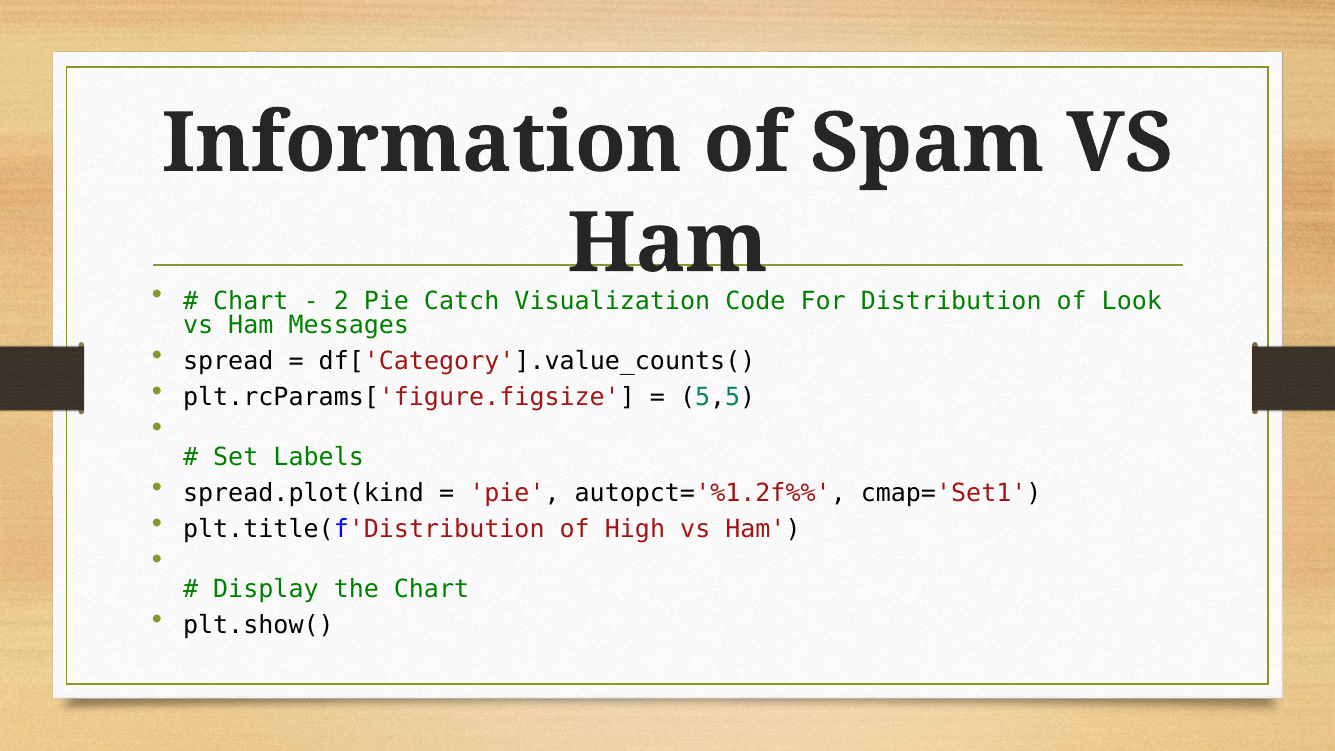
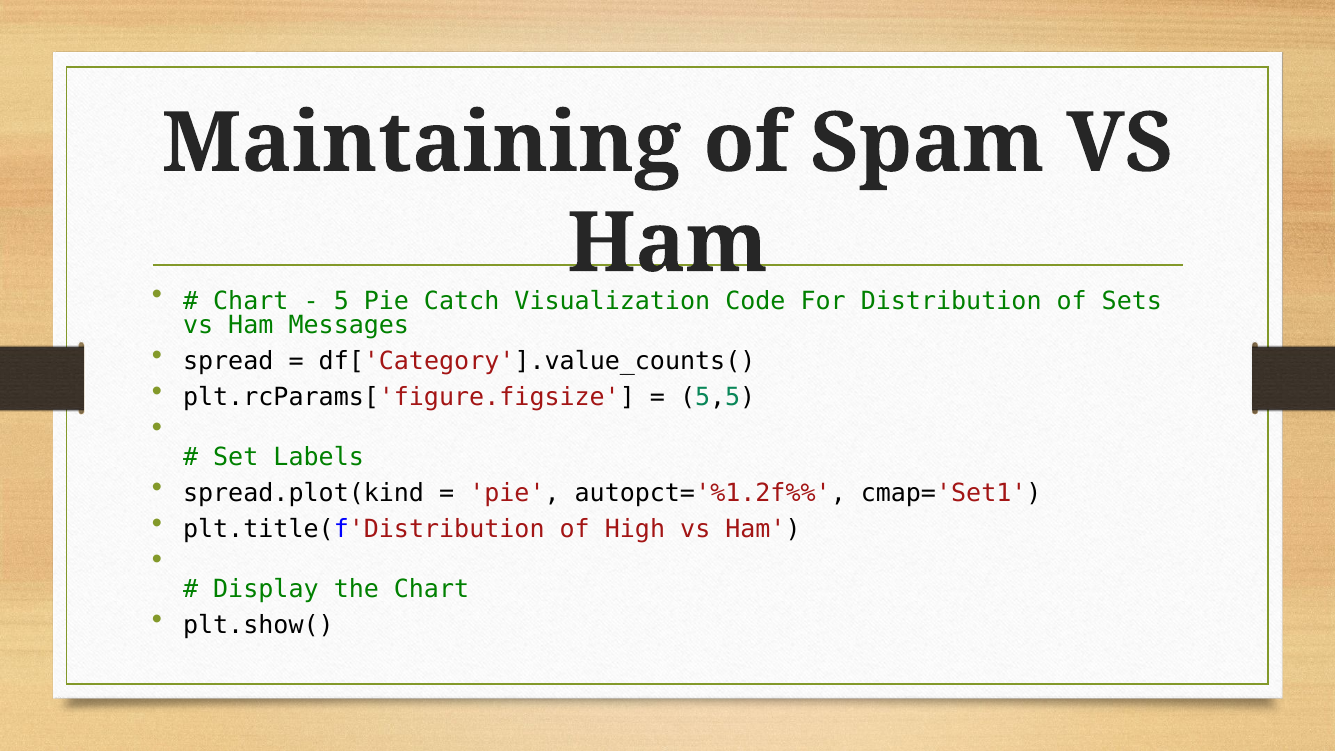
Information: Information -> Maintaining (422, 143)
2: 2 -> 5 (341, 301)
Look: Look -> Sets (1132, 301)
